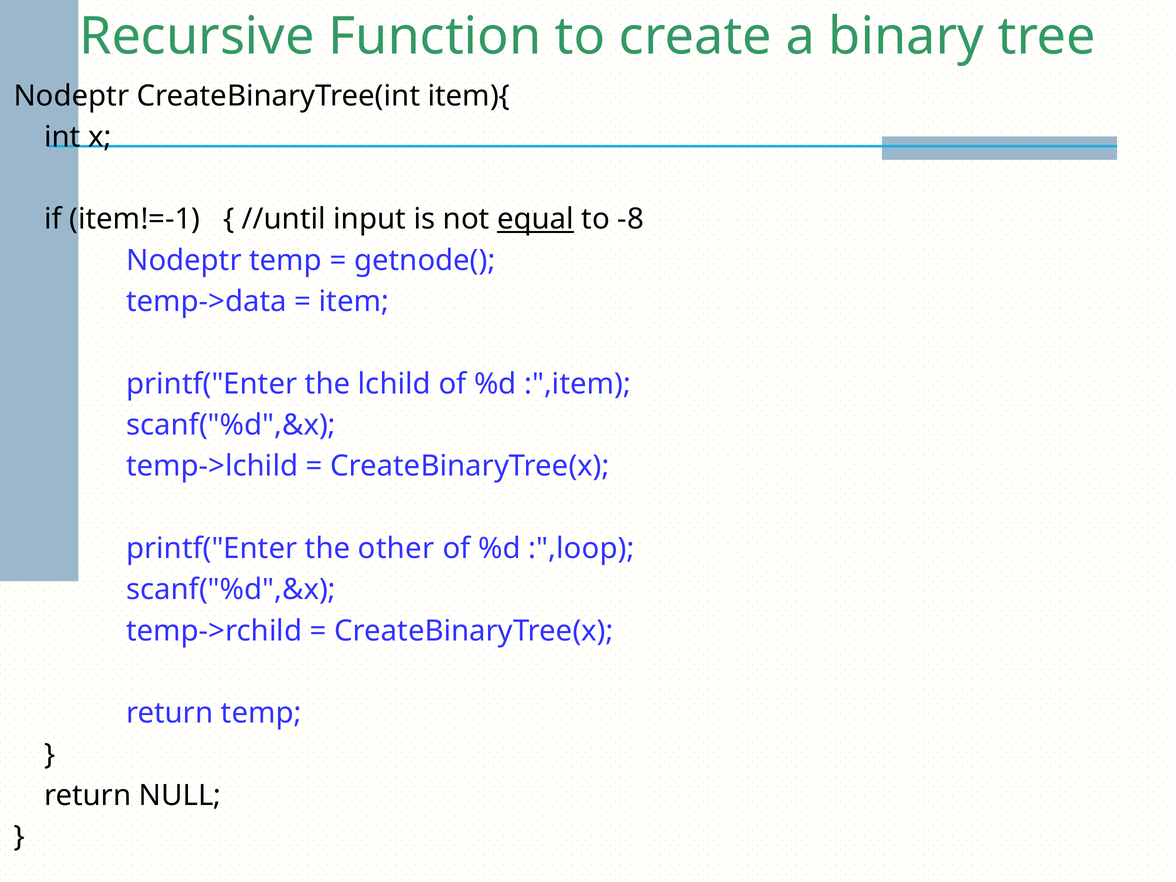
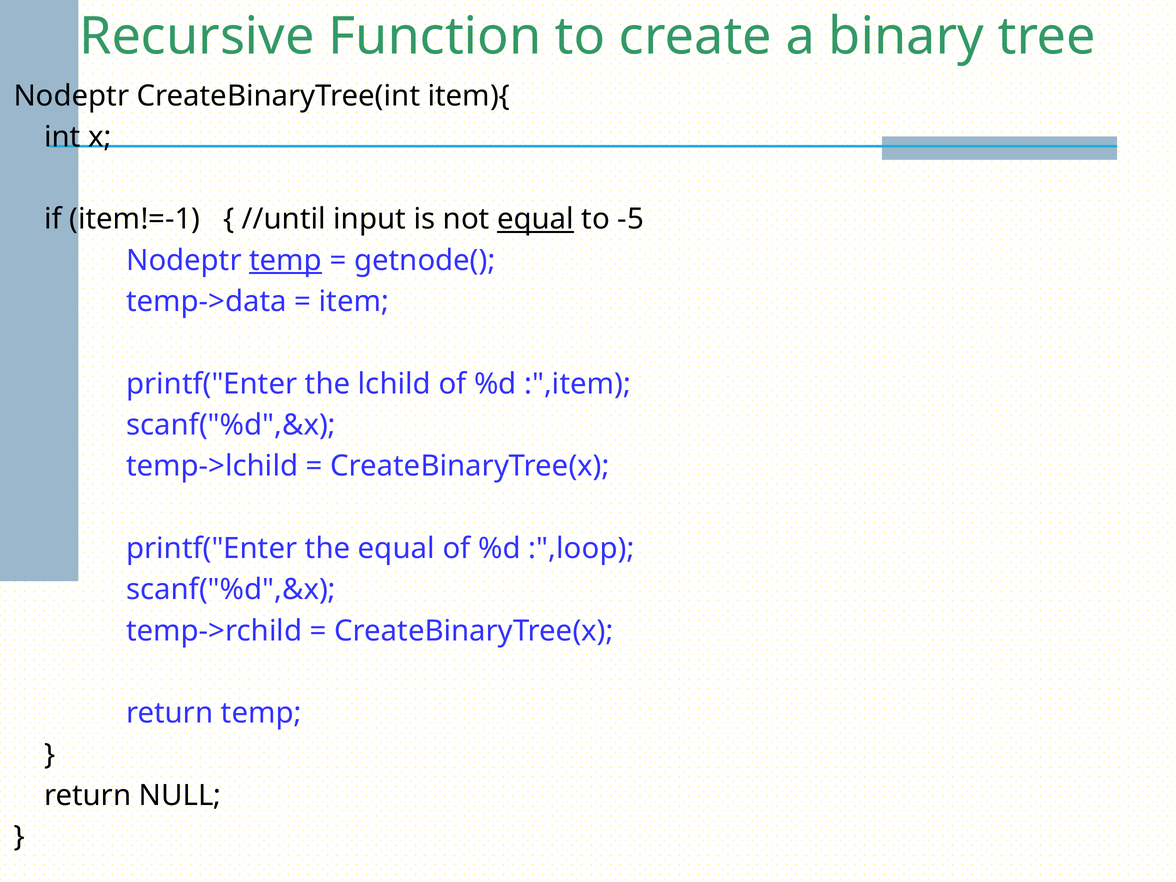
-8: -8 -> -5 (631, 219)
temp underline: none -> present (286, 260)
the other: other -> equal (396, 549)
